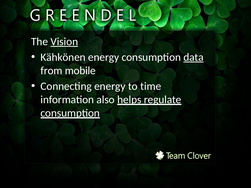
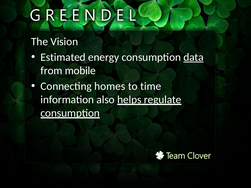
Vision underline: present -> none (64, 42)
Kähkönen: Kähkönen -> Estimated (63, 57)
Connecting energy: energy -> homes (110, 86)
